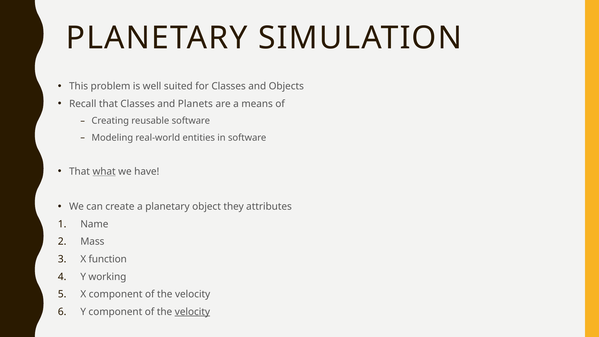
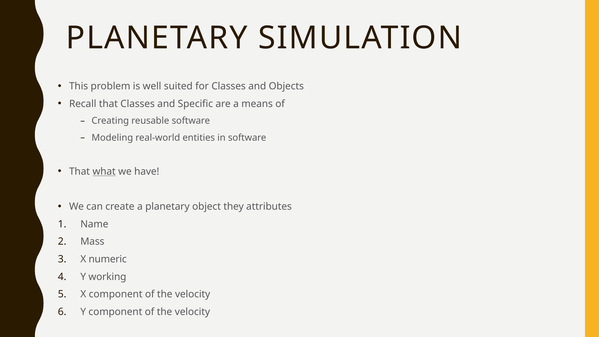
Planets: Planets -> Specific (195, 104)
function: function -> numeric (108, 259)
velocity underline: present -> none (192, 312)
